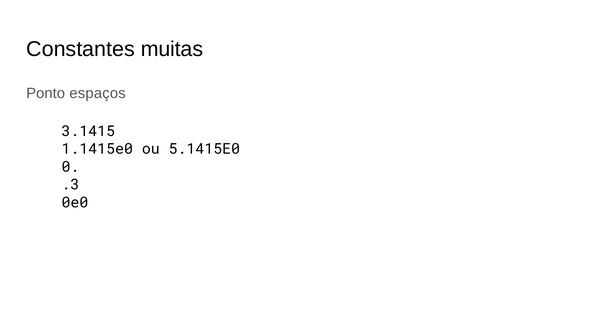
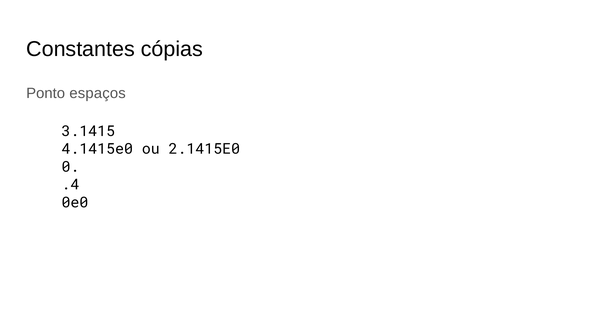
muitas: muitas -> cópias (172, 49)
1.1415e0: 1.1415e0 -> 4.1415e0 (97, 149)
5.1415E0: 5.1415E0 -> 2.1415E0 (204, 149)
.3: .3 -> .4 (70, 185)
